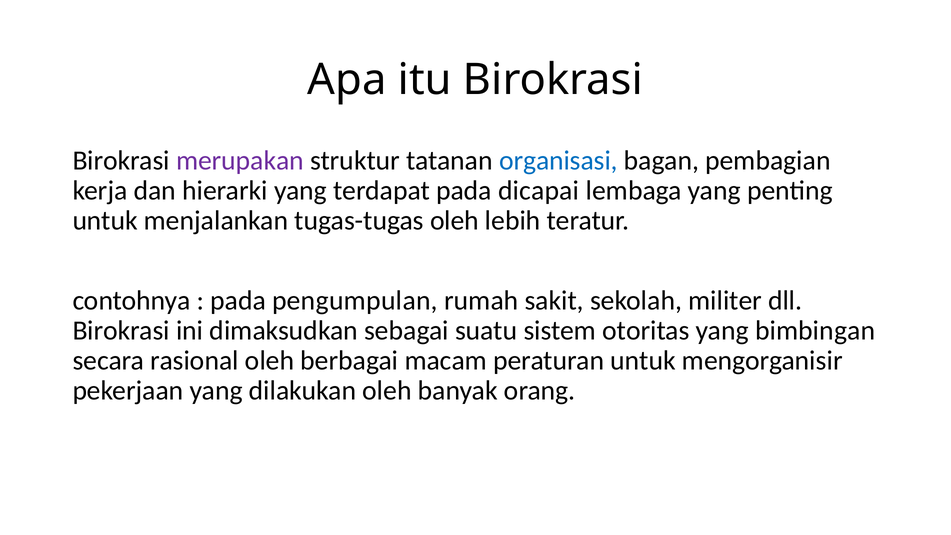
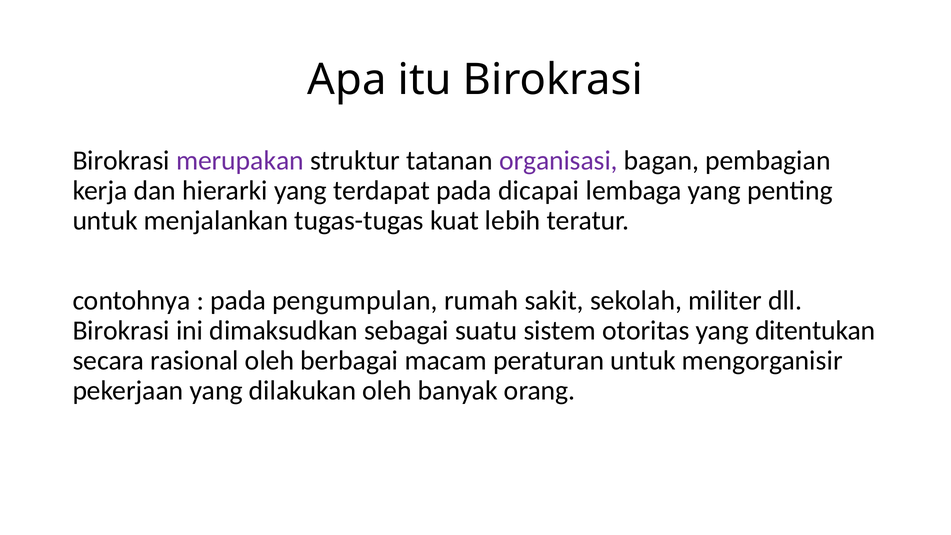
organisasi colour: blue -> purple (558, 161)
tugas-tugas oleh: oleh -> kuat (454, 221)
bimbingan: bimbingan -> ditentukan (815, 330)
